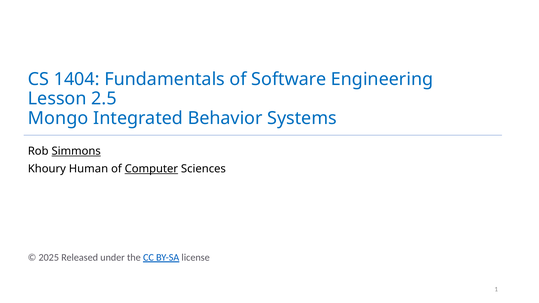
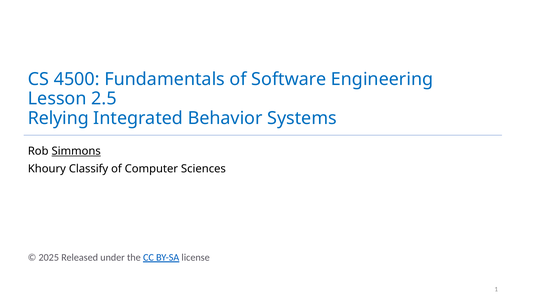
1404: 1404 -> 4500 (77, 79)
Mongo: Mongo -> Relying (58, 118)
Human: Human -> Classify (89, 169)
Computer underline: present -> none (151, 169)
